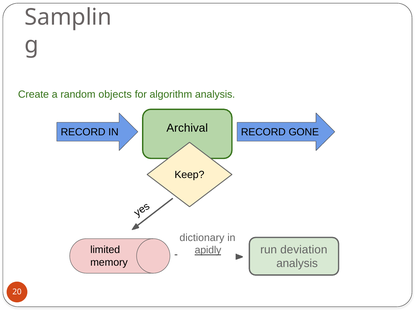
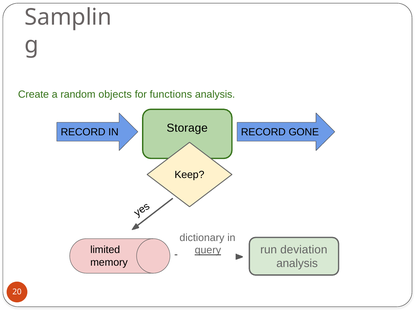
algorithm: algorithm -> functions (171, 94)
Archival: Archival -> Storage (187, 128)
apidly: apidly -> query (208, 250)
